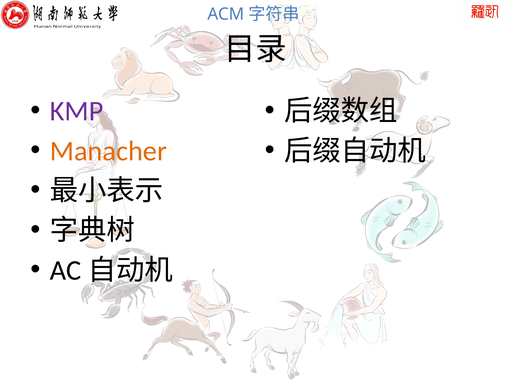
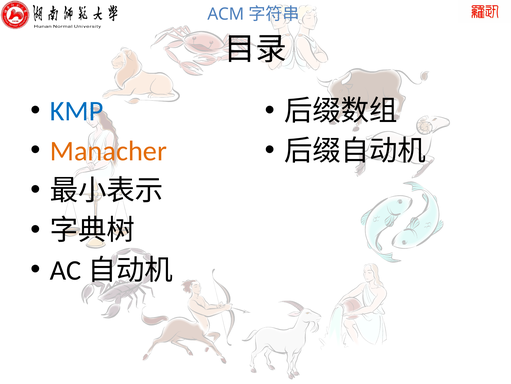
KMP colour: purple -> blue (77, 111)
